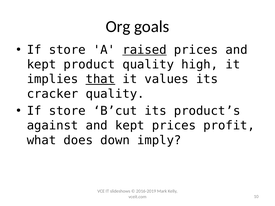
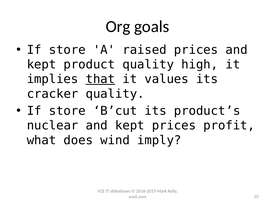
raised underline: present -> none (145, 50)
against: against -> nuclear (53, 126)
down: down -> wind (115, 140)
